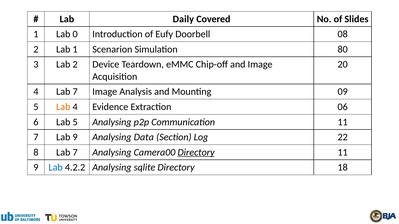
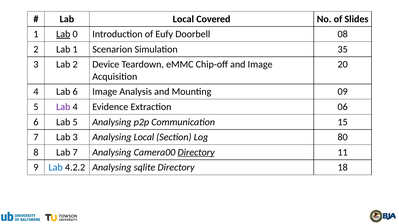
Lab Daily: Daily -> Local (183, 19)
Lab underline: none -> present (63, 34)
80: 80 -> 35 (343, 49)
4 Lab 7: 7 -> 6 (75, 92)
Lab colour: orange -> purple (63, 107)
Communication 11: 11 -> 15 (343, 122)
Lab 9: 9 -> 3 (75, 137)
Analysing Data: Data -> Local (144, 137)
22: 22 -> 80 (343, 137)
